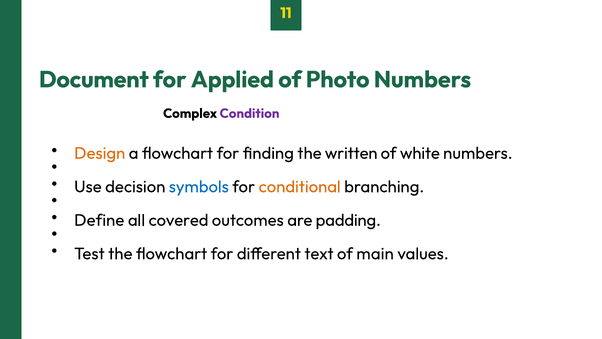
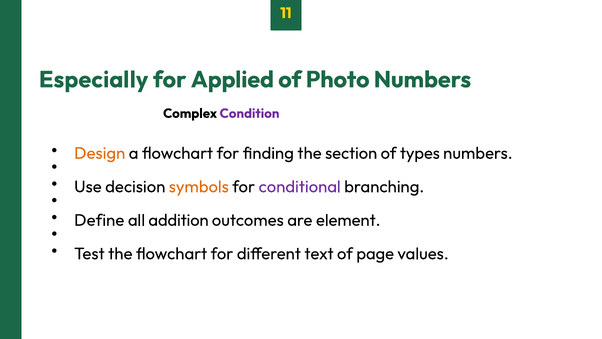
Document: Document -> Especially (94, 80)
written: written -> section (351, 153)
white: white -> types (420, 153)
symbols colour: blue -> orange (199, 187)
conditional colour: orange -> purple (300, 187)
covered: covered -> addition (178, 220)
padding: padding -> element (348, 220)
main: main -> page (375, 253)
